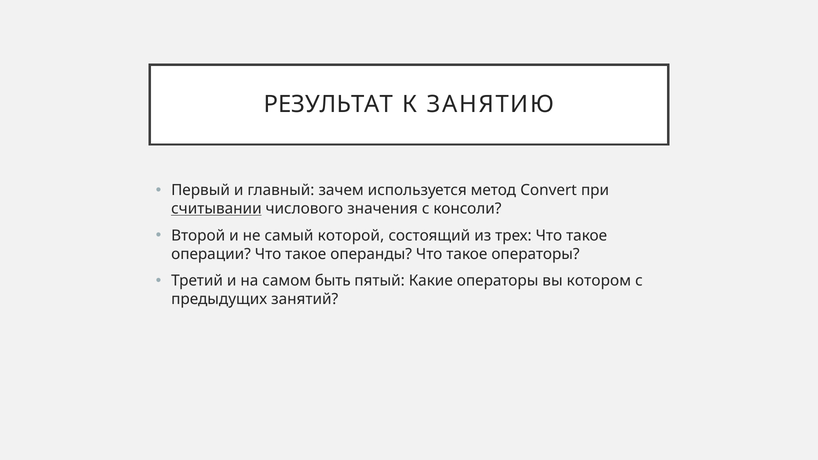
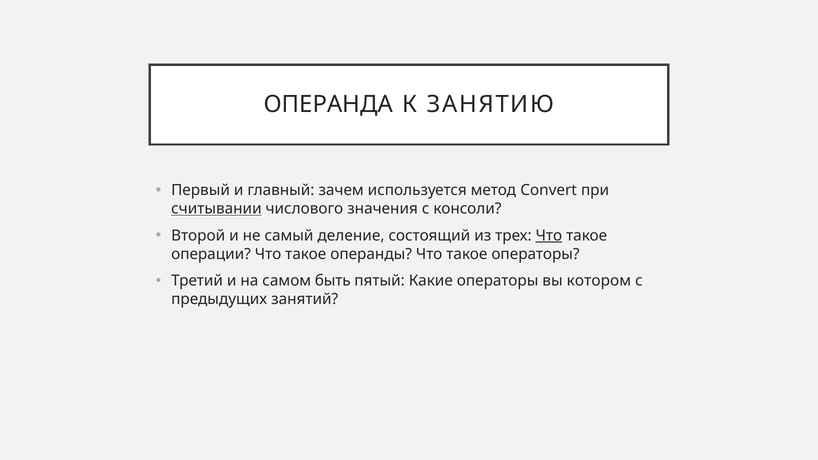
РЕЗУЛЬТАТ: РЕЗУЛЬТАТ -> ОПЕРАНДА (328, 104)
которой: которой -> деление (351, 236)
Что underline: none -> present (549, 236)
